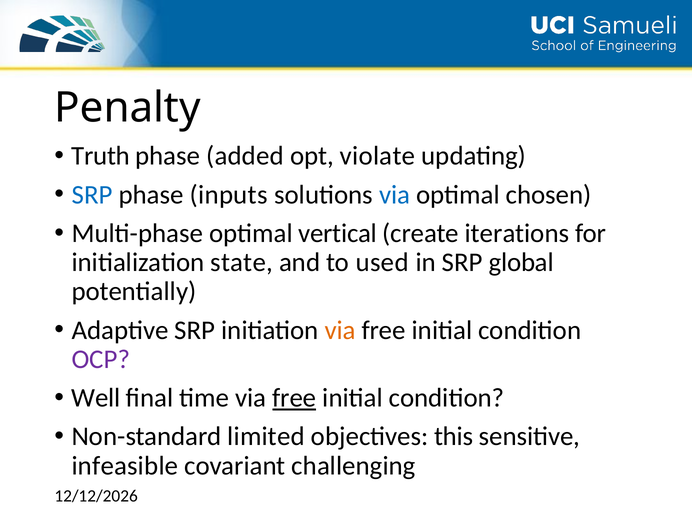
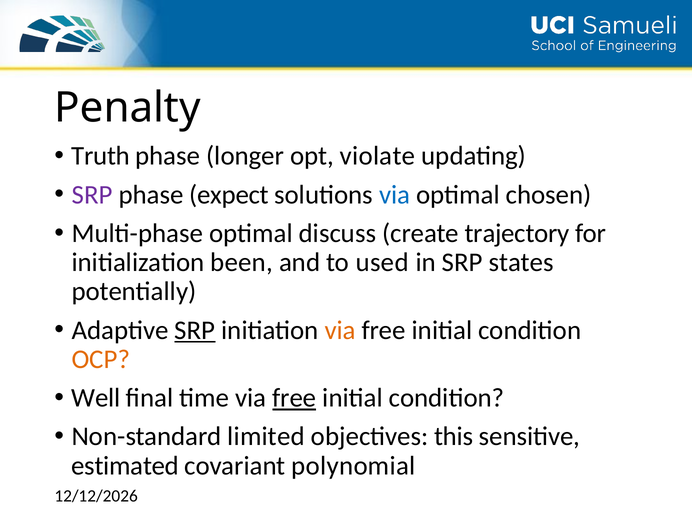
added: added -> longer (245, 156)
SRP colour: blue -> purple (92, 195)
inputs: inputs -> expect (229, 195)
vertical: vertical -> discuss (337, 233)
iterations: iterations -> trajectory (517, 233)
state: state -> been (242, 262)
global: global -> states (521, 262)
SRP underline: none -> present (195, 330)
OCP colour: purple -> orange (101, 359)
infeasible: infeasible -> estimated (125, 466)
challenging: challenging -> polynomial (353, 466)
